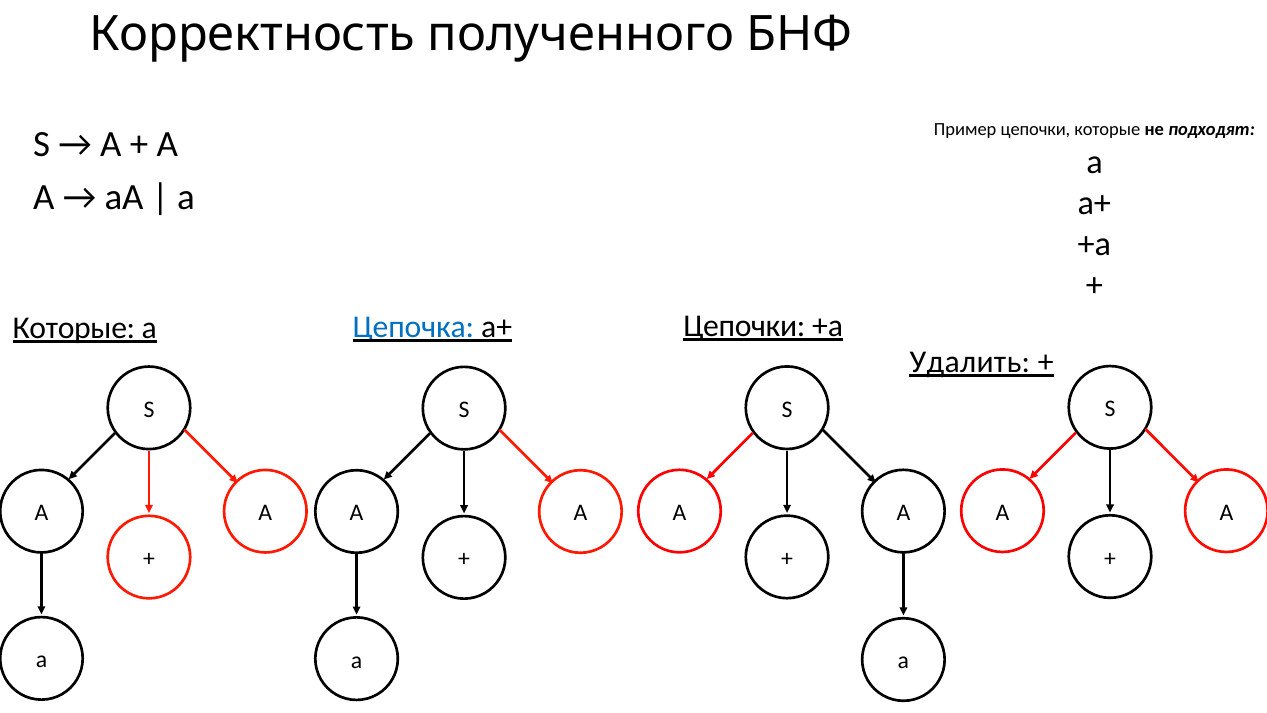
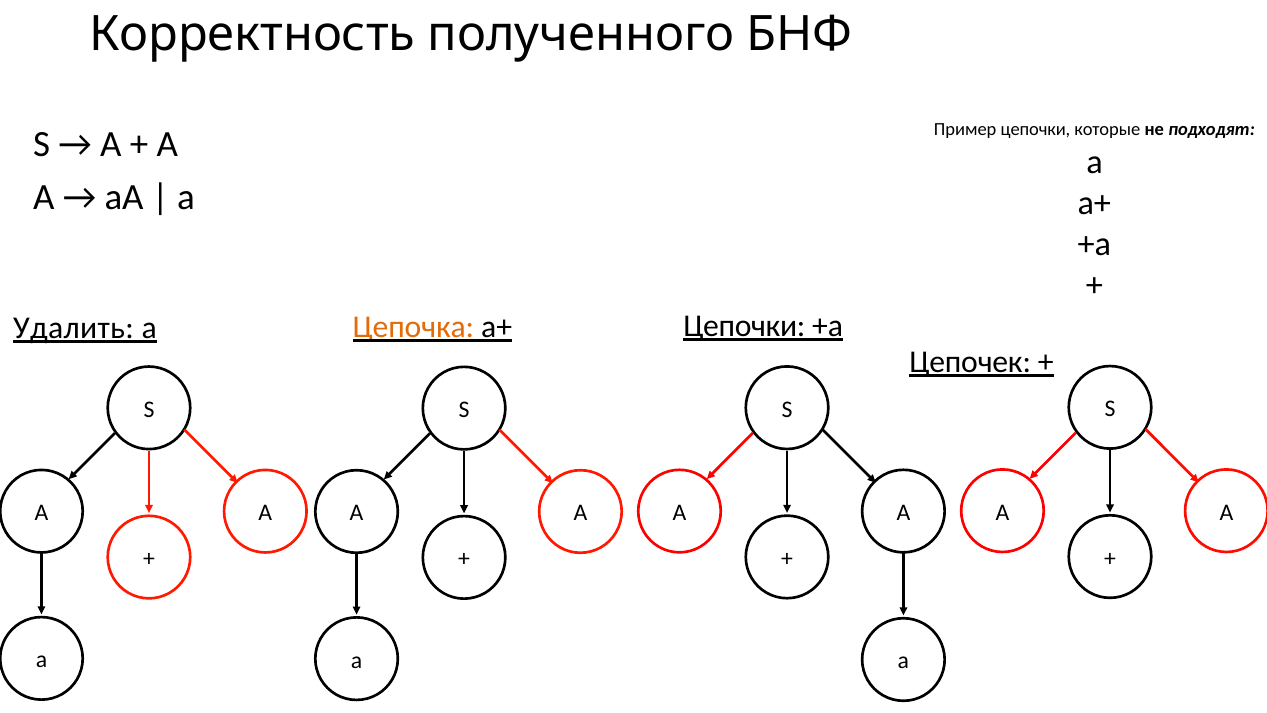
Цепочка colour: blue -> orange (413, 327)
Которые: Которые -> Удалить (74, 328)
Удалить: Удалить -> Цепочек (970, 362)
